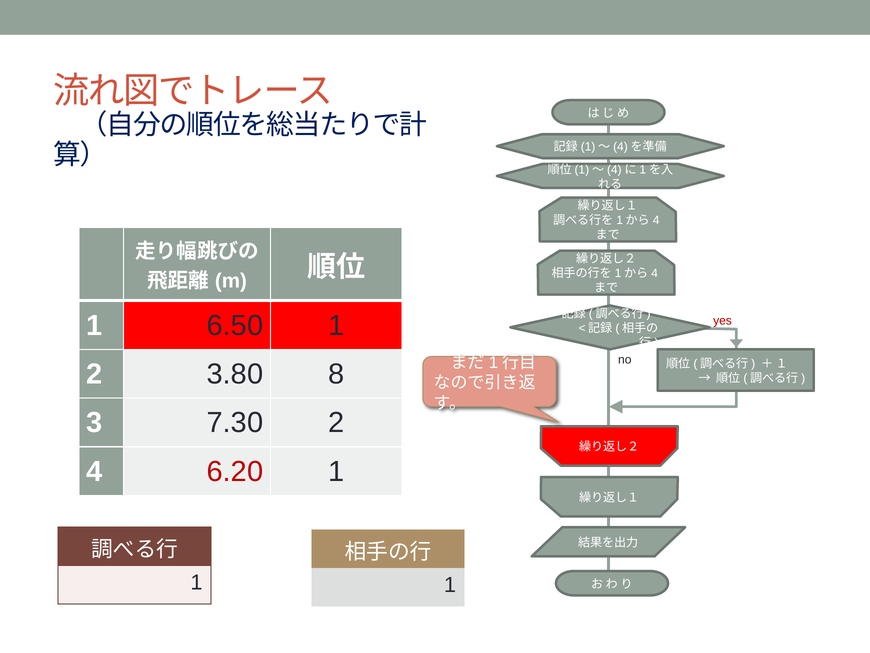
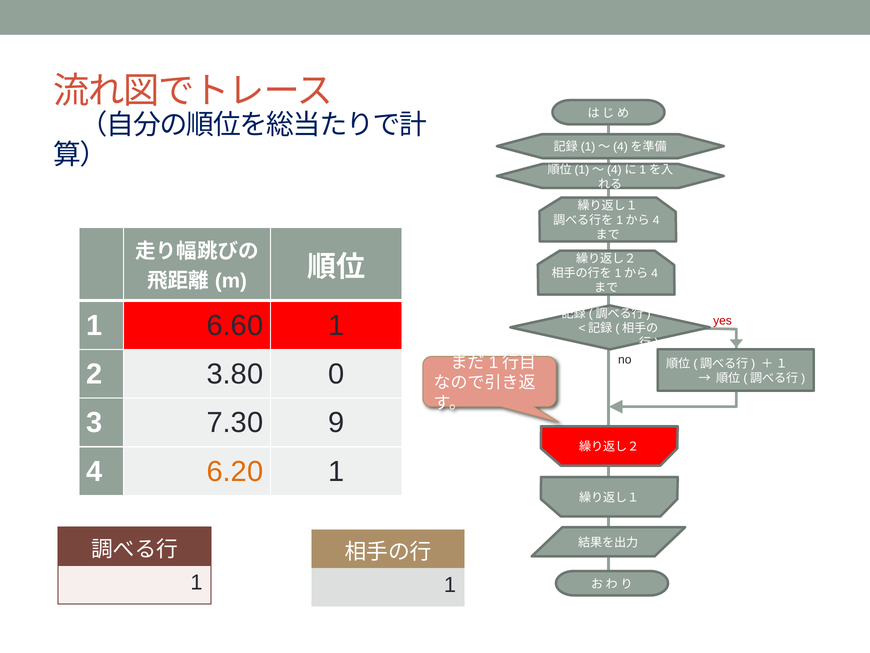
6.50: 6.50 -> 6.60 (235, 325)
8: 8 -> 0 (336, 374)
7.30 2: 2 -> 9 (336, 423)
6.20 colour: red -> orange (235, 471)
